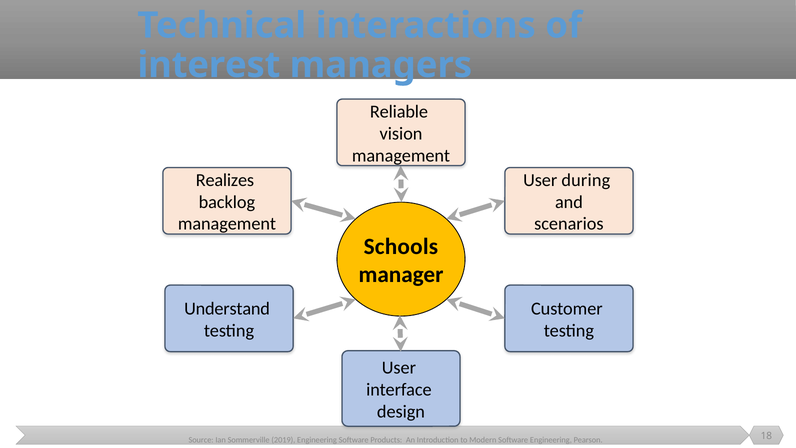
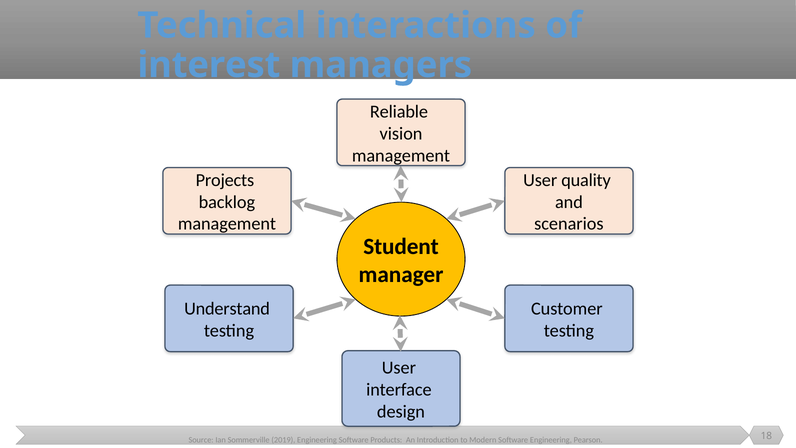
Realizes: Realizes -> Projects (225, 180)
during: during -> quality (586, 180)
Schools: Schools -> Student (401, 247)
